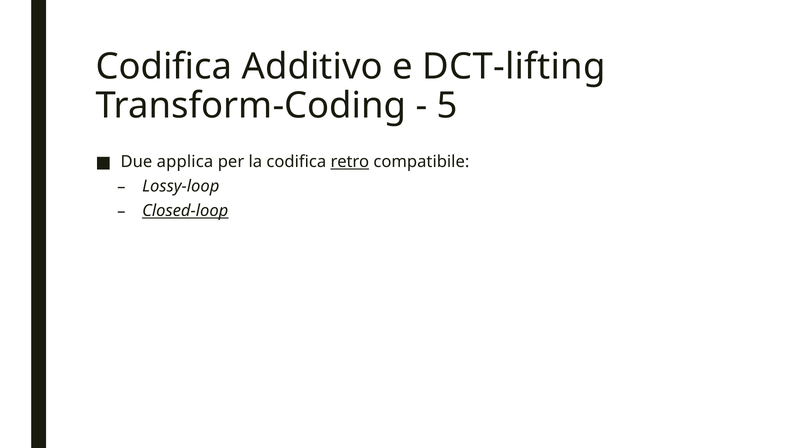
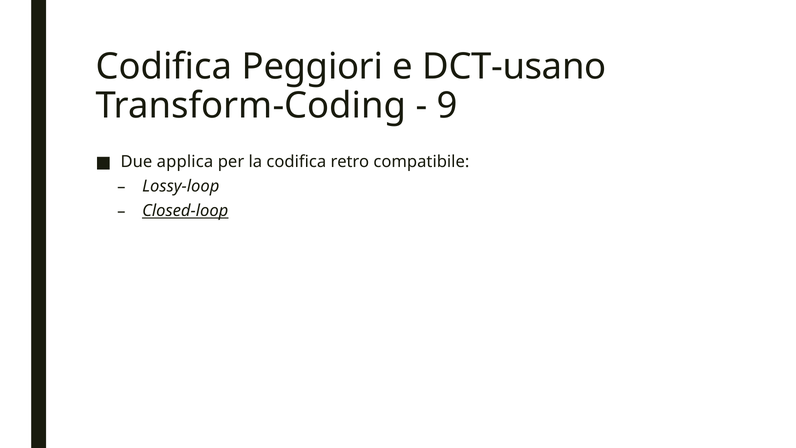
Additivo: Additivo -> Peggiori (312, 67)
DCT-lifting: DCT-lifting -> DCT-usano (514, 67)
5: 5 -> 9 (447, 106)
retro underline: present -> none (350, 162)
